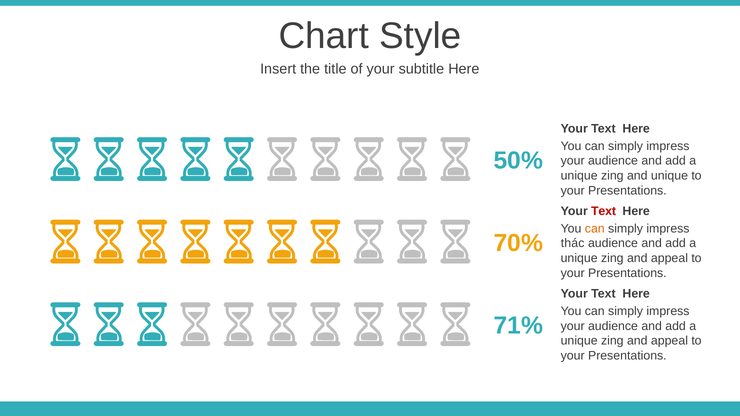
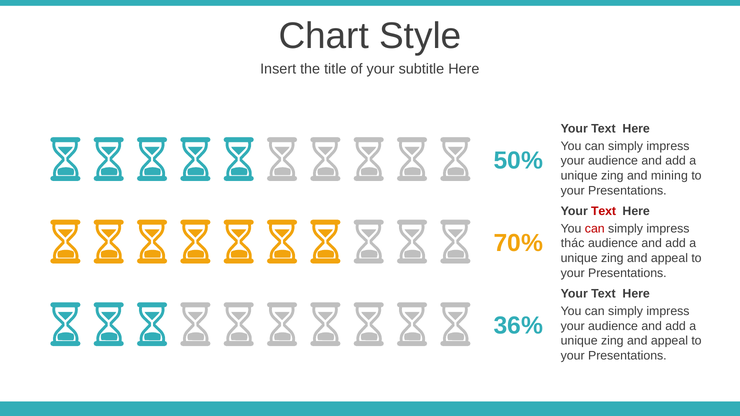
and unique: unique -> mining (669, 176)
can colour: orange -> red (595, 229)
71%: 71% -> 36% (518, 326)
